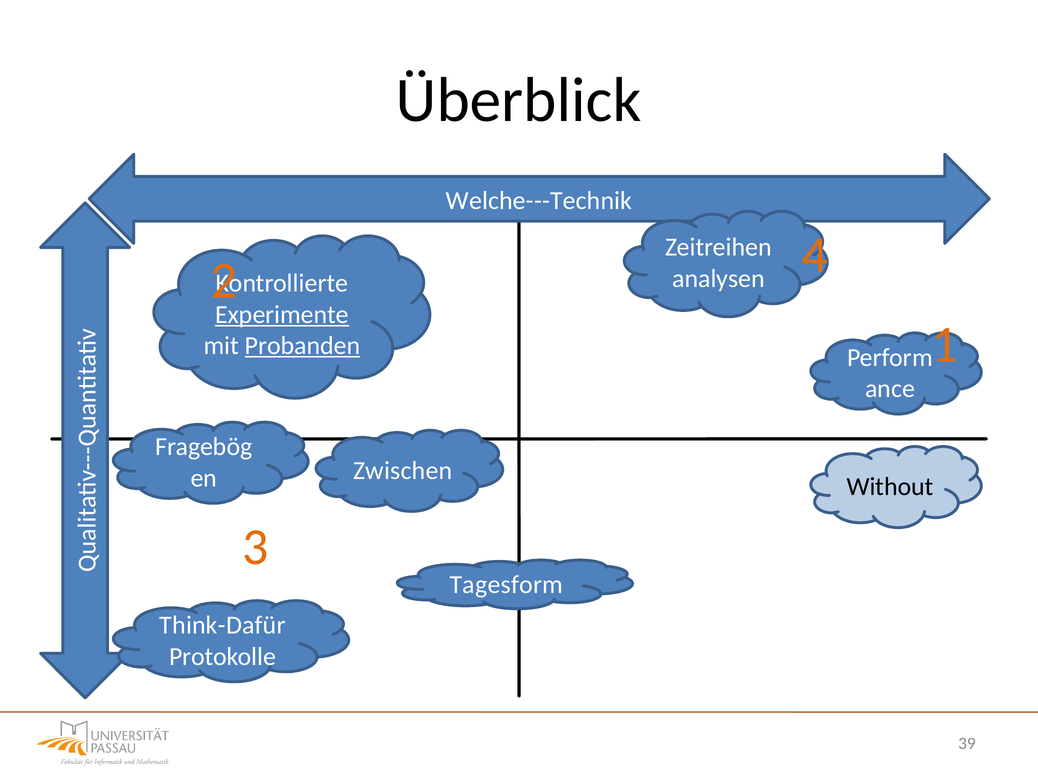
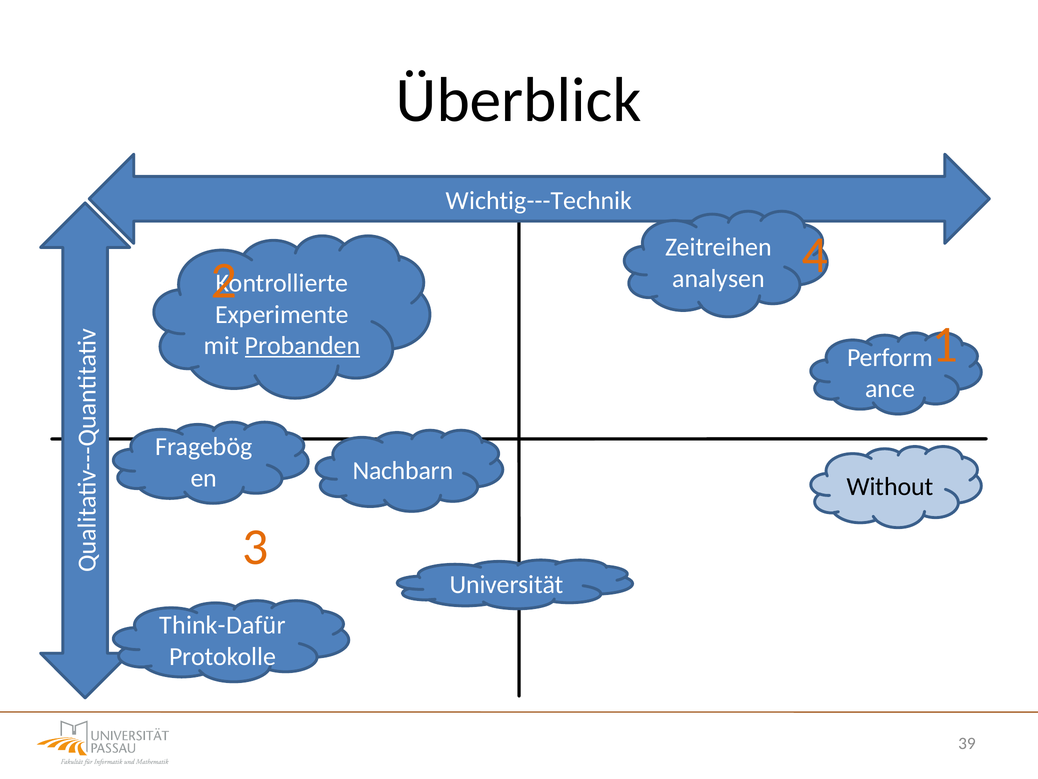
Welche---Technik: Welche---Technik -> Wichtig---Technik (539, 200)
Experimente underline: present -> none (282, 314)
Zwischen: Zwischen -> Nachbarn (403, 470)
Tagesform: Tagesform -> Universität (507, 585)
